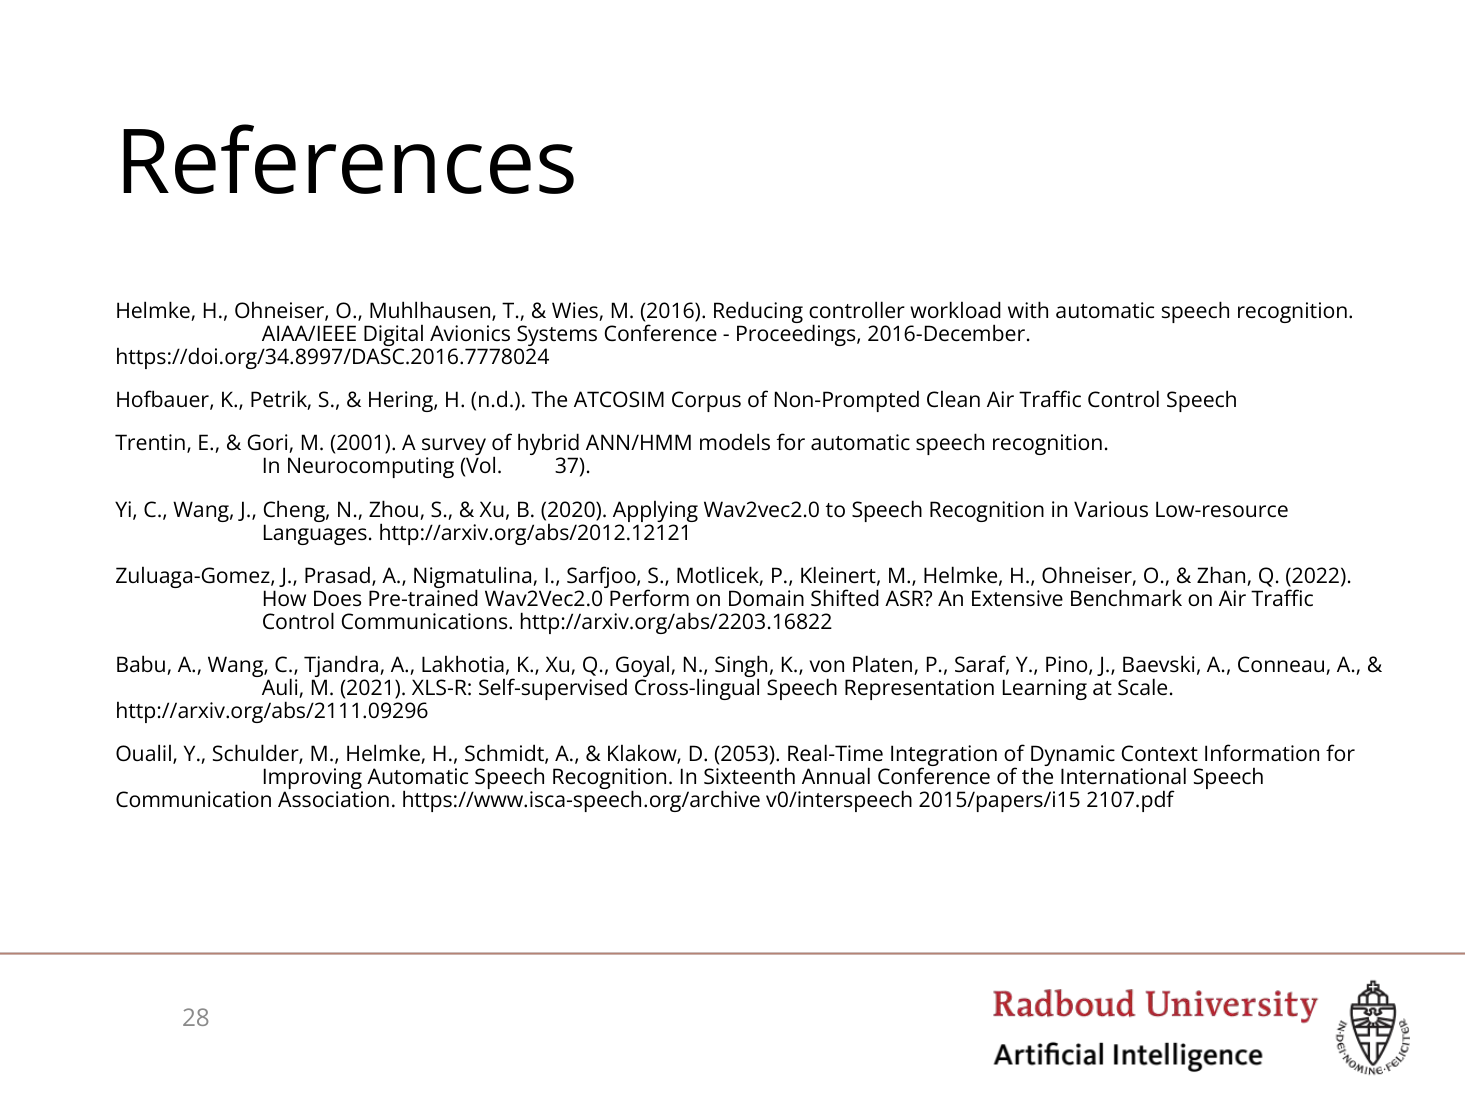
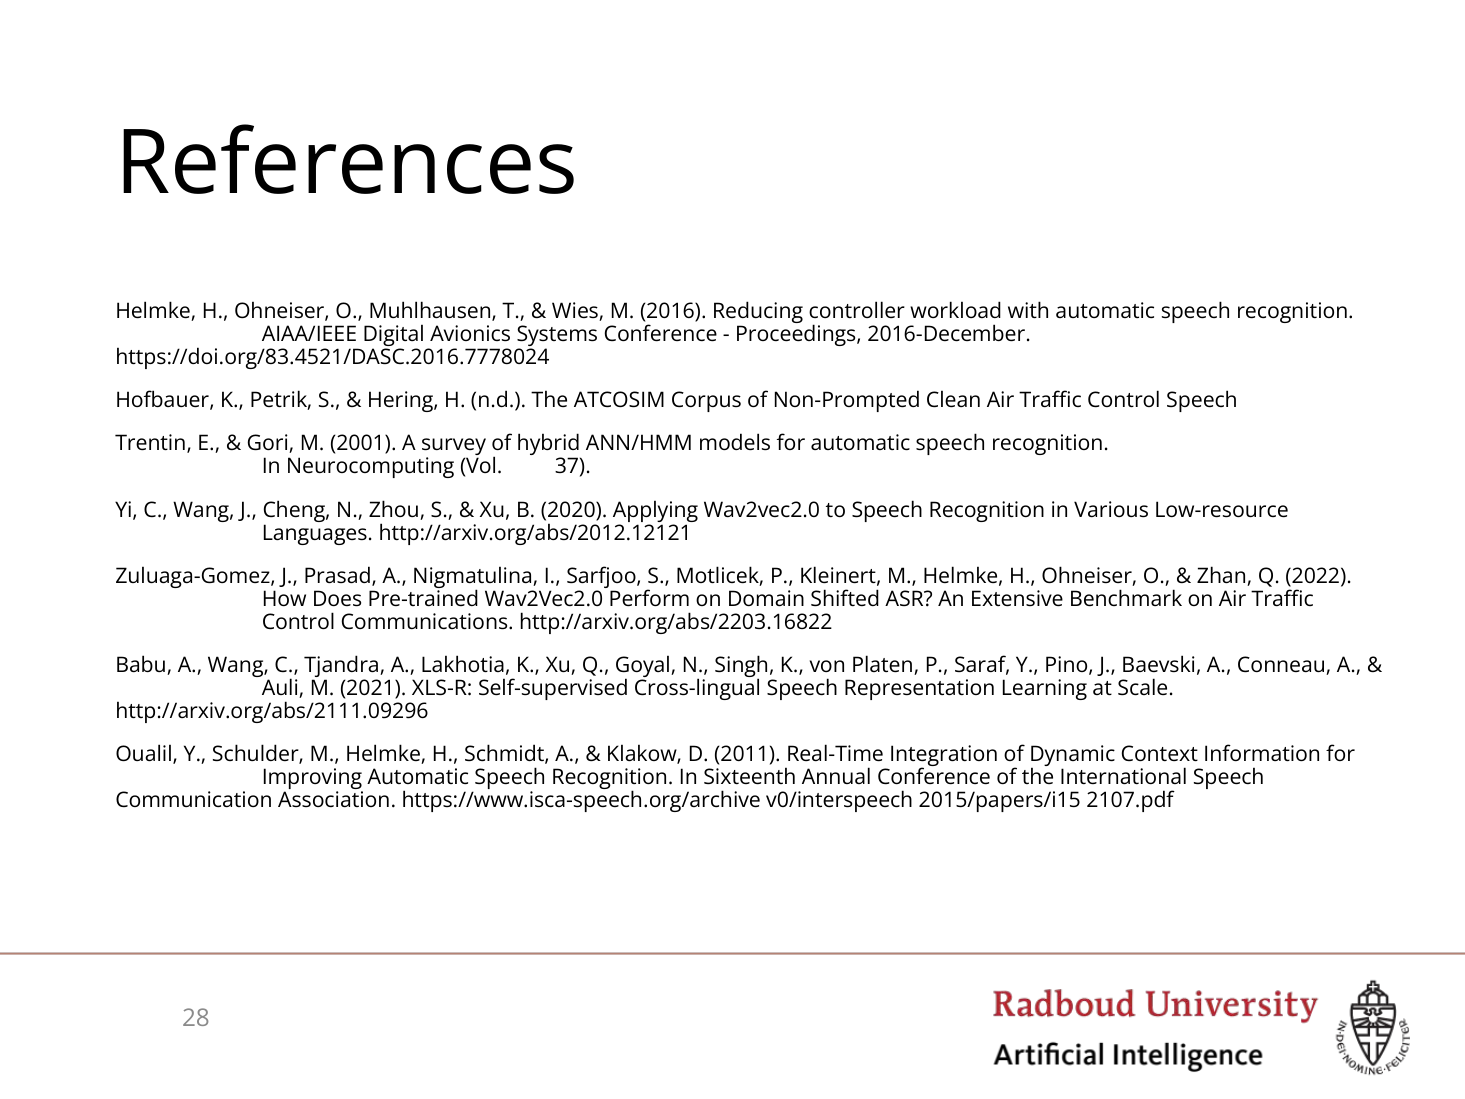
https://doi.org/34.8997/DASC.2016.7778024: https://doi.org/34.8997/DASC.2016.7778024 -> https://doi.org/83.4521/DASC.2016.7778024 (332, 357)
2053: 2053 -> 2011 (747, 755)
